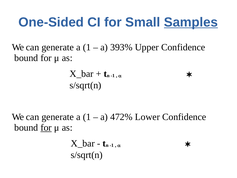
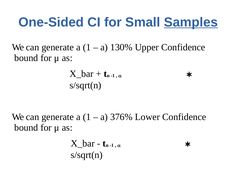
393%: 393% -> 130% (121, 47)
472%: 472% -> 376% (121, 117)
for underline: present -> none (46, 127)
